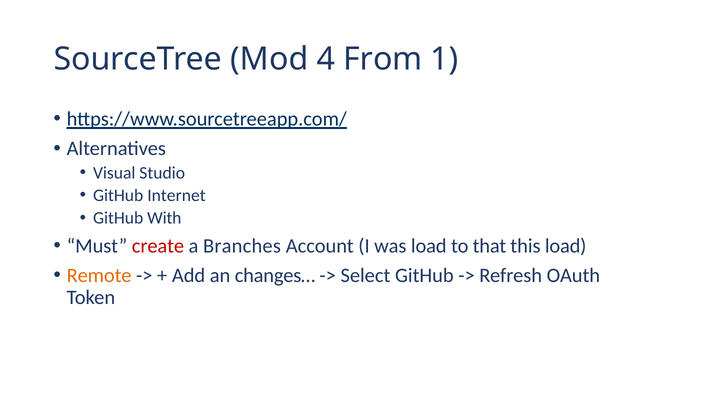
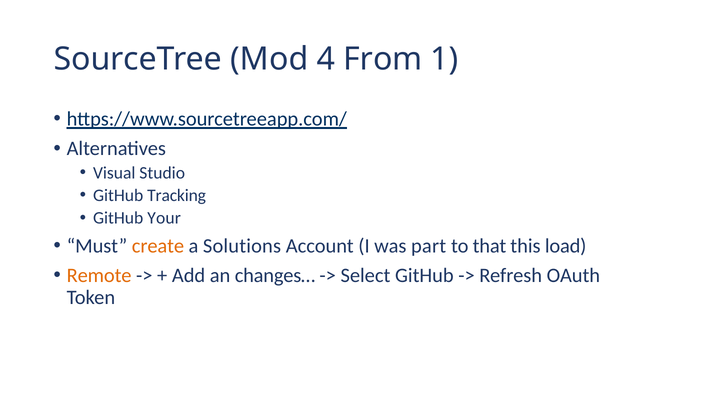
Internet: Internet -> Tracking (177, 195)
With: With -> Your (164, 218)
create colour: red -> orange (158, 246)
Branches: Branches -> Solutions (242, 246)
was load: load -> part (429, 246)
